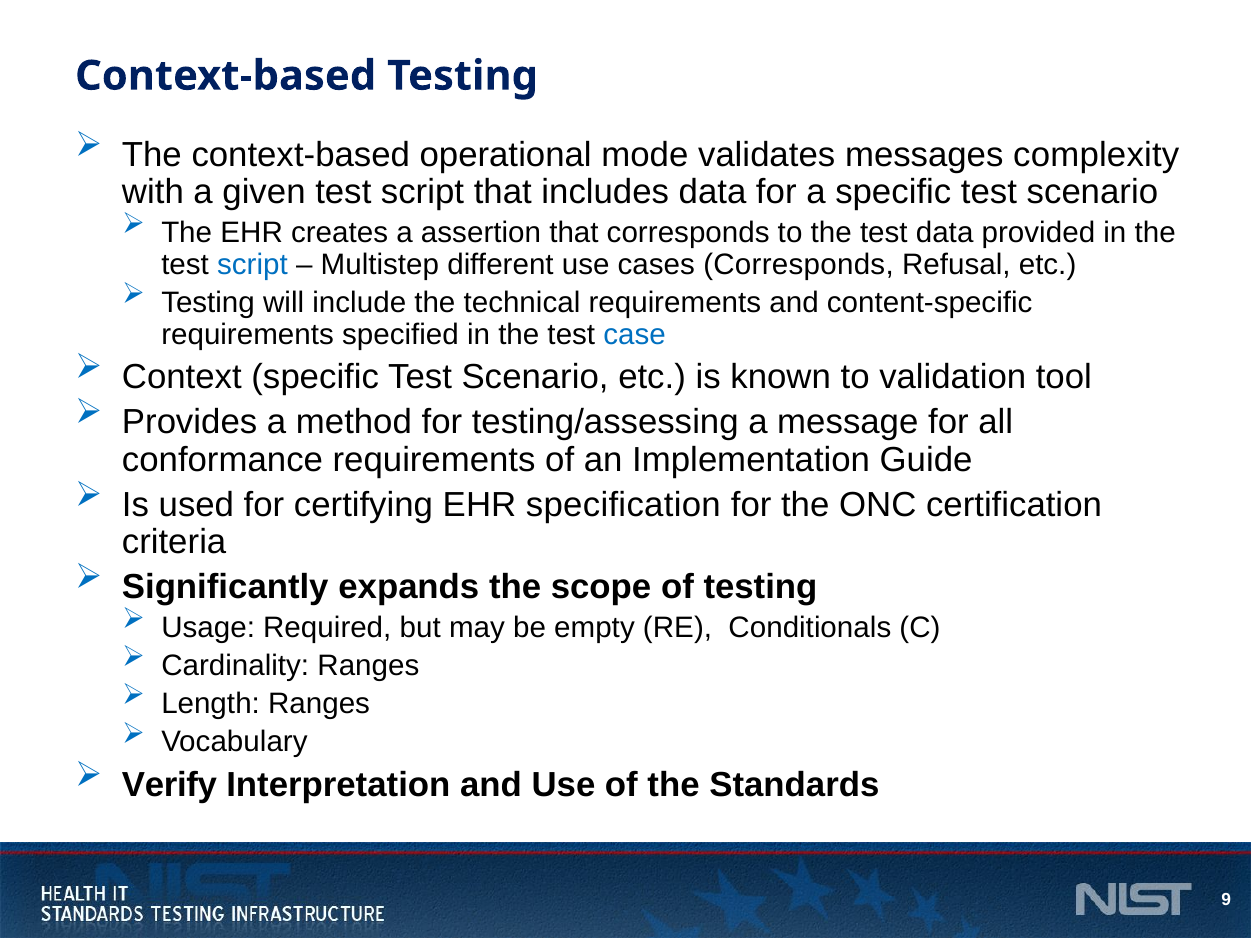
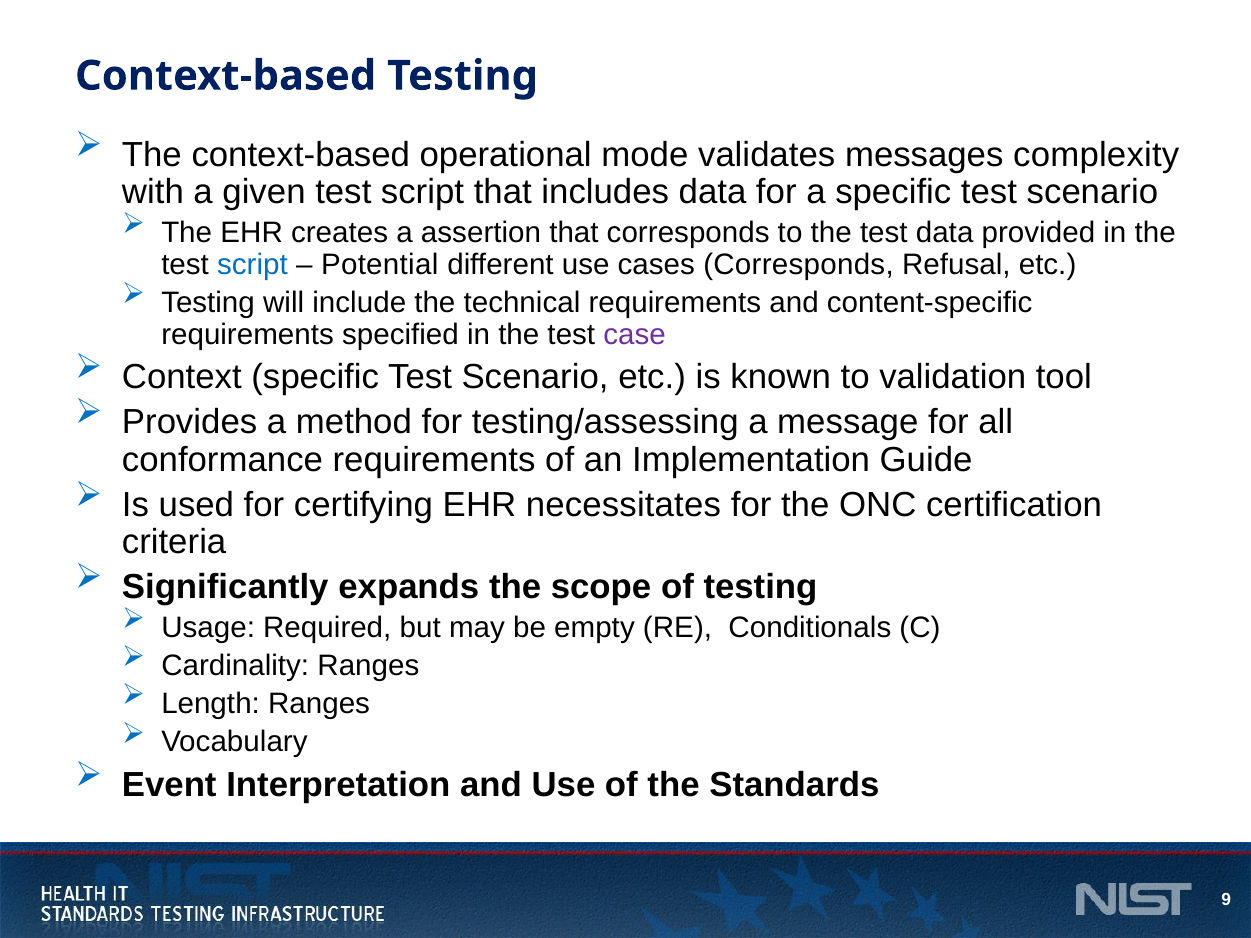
Multistep: Multistep -> Potential (380, 264)
case colour: blue -> purple (635, 334)
specification: specification -> necessitates (623, 505)
Verify: Verify -> Event (169, 785)
